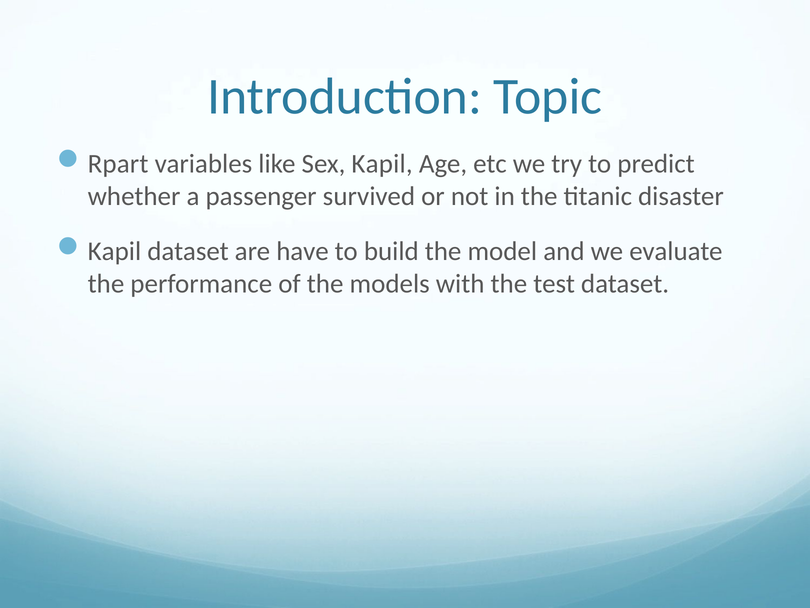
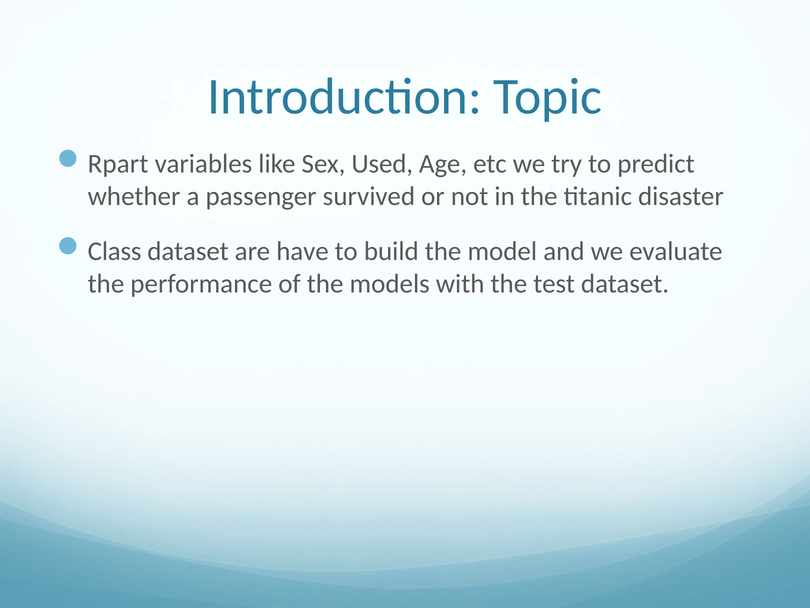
Sex Kapil: Kapil -> Used (382, 164)
Kapil: Kapil -> Class (115, 251)
